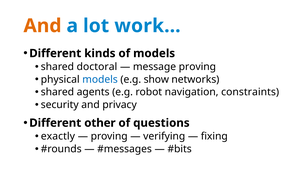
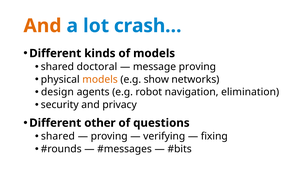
work…: work… -> crash… (148, 26)
models colour: blue -> orange (100, 80)
shared: shared -> design (57, 92)
constraints: constraints -> elimination (250, 92)
exactly: exactly -> shared (58, 137)
